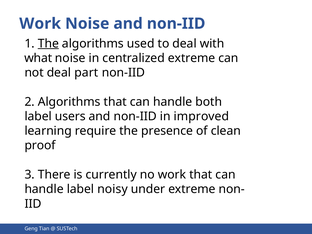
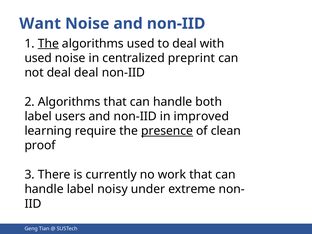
Work: Work -> Want (40, 24)
what: what -> used (38, 58)
centralized extreme: extreme -> preprint (191, 58)
deal part: part -> deal (86, 73)
presence underline: none -> present (167, 131)
